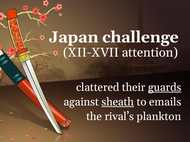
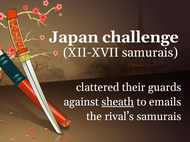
XII-XVII attention: attention -> samurais (150, 53)
guards underline: present -> none (165, 88)
rival’s plankton: plankton -> samurais (159, 117)
